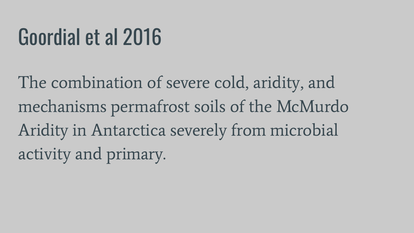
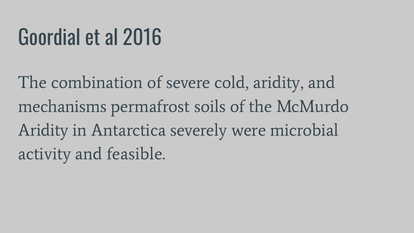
from: from -> were (249, 130)
primary: primary -> feasible (136, 154)
